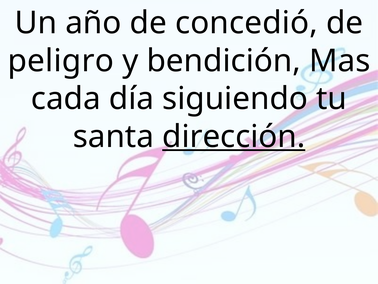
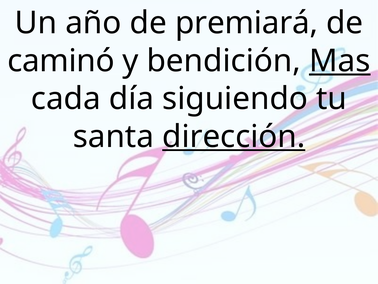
concedió: concedió -> premiará (247, 23)
peligro: peligro -> caminó (61, 61)
Mas underline: none -> present (340, 61)
